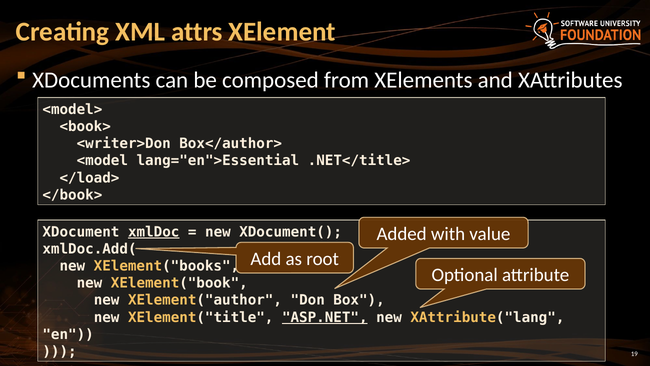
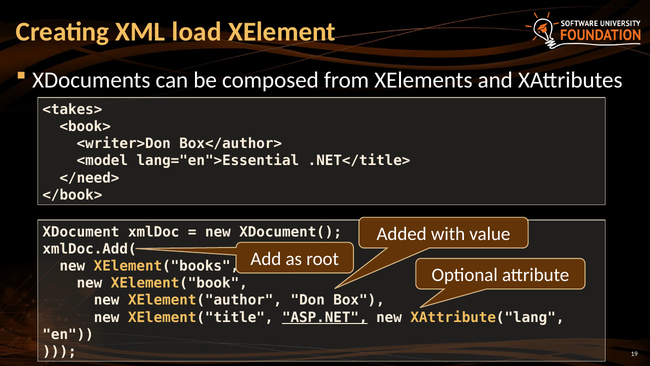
attrs: attrs -> load (197, 32)
<model>: <model> -> <takes> (72, 109)
</load>: </load> -> </need> (89, 178)
xmlDoc underline: present -> none (154, 232)
